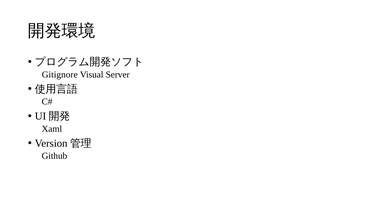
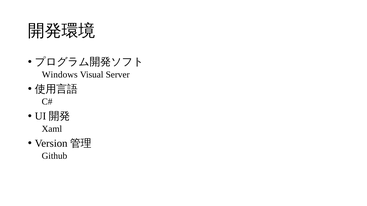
Gitignore: Gitignore -> Windows (60, 75)
